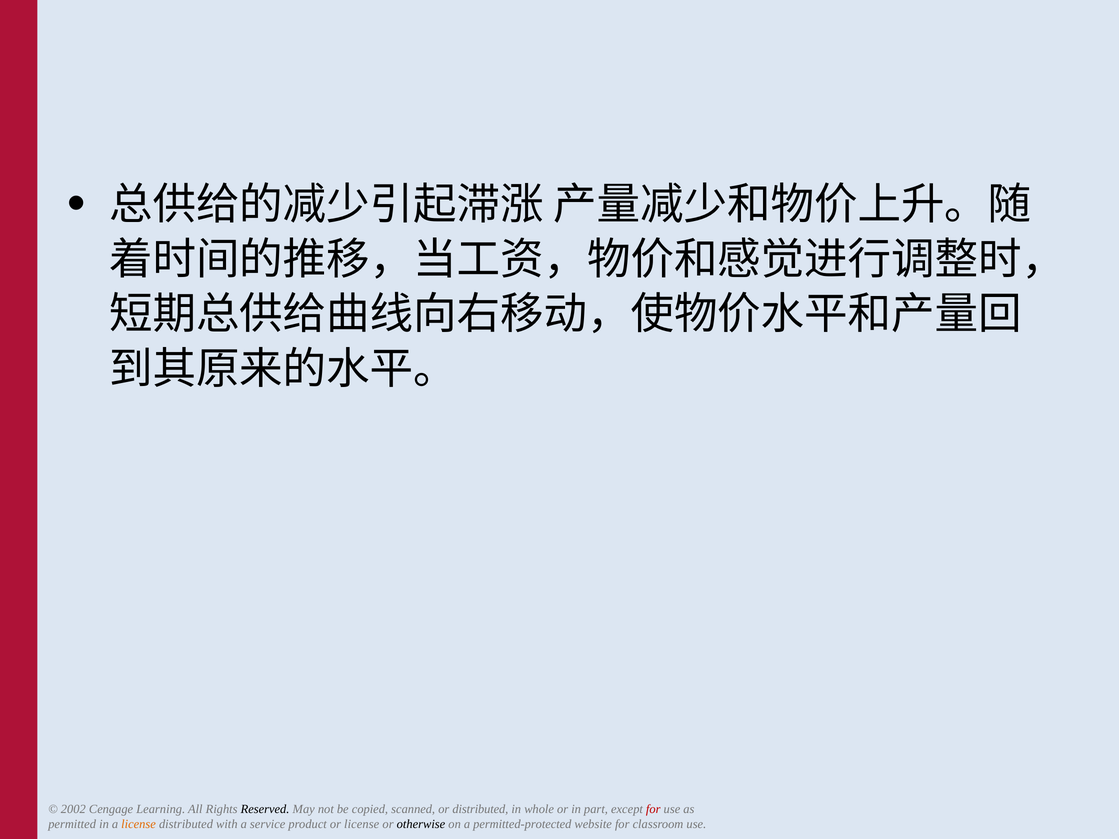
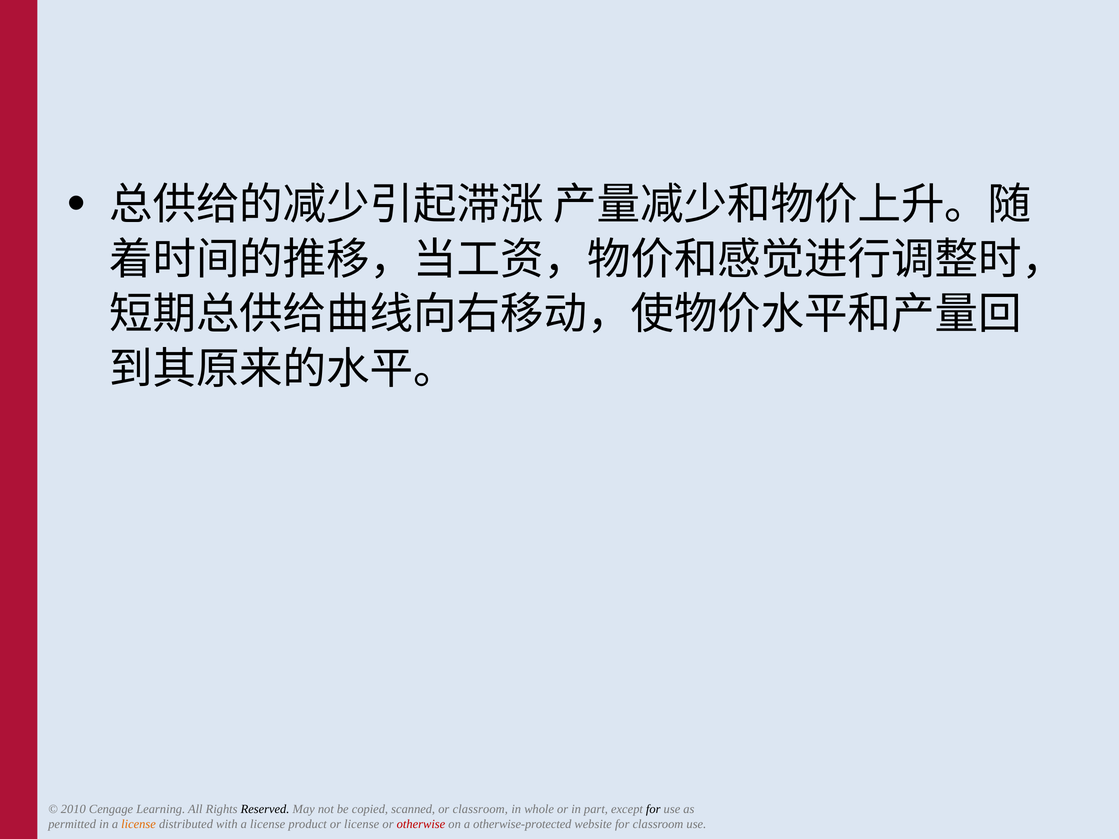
2002: 2002 -> 2010 (73, 809)
or distributed: distributed -> classroom (480, 809)
for colour: red -> black (653, 809)
with a service: service -> license (268, 824)
otherwise colour: black -> red (421, 824)
permitted-protected: permitted-protected -> otherwise-protected (522, 824)
